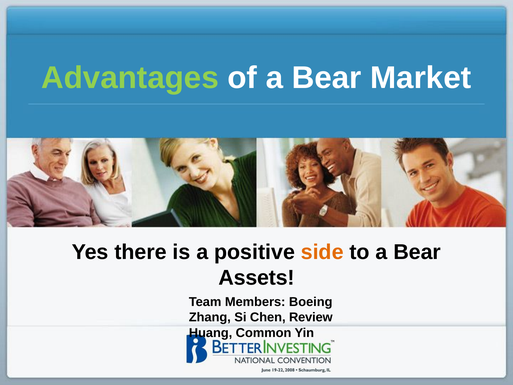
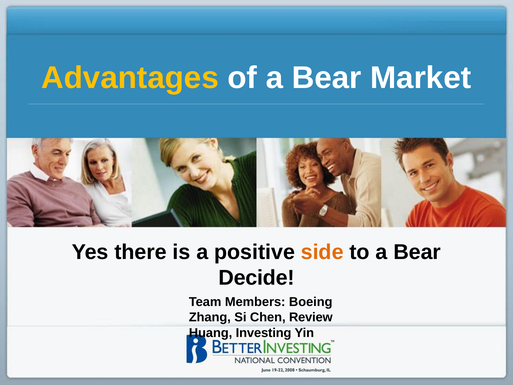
Advantages colour: light green -> yellow (130, 78)
Assets: Assets -> Decide (257, 278)
Common: Common -> Investing (264, 333)
